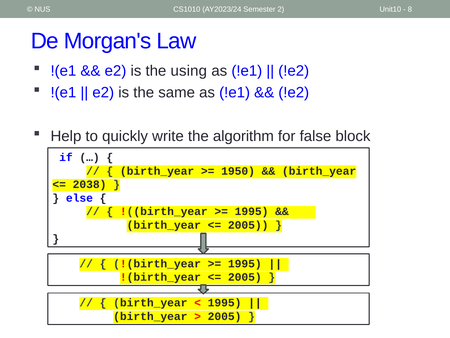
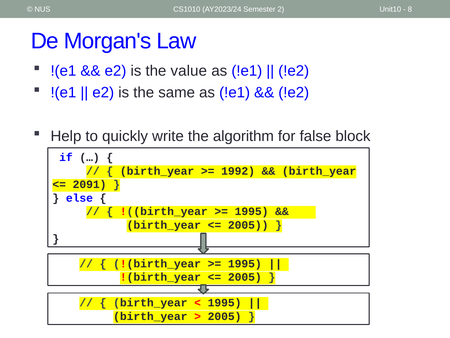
using: using -> value (189, 71)
1950: 1950 -> 1992 (238, 171)
2038: 2038 -> 2091 (90, 184)
